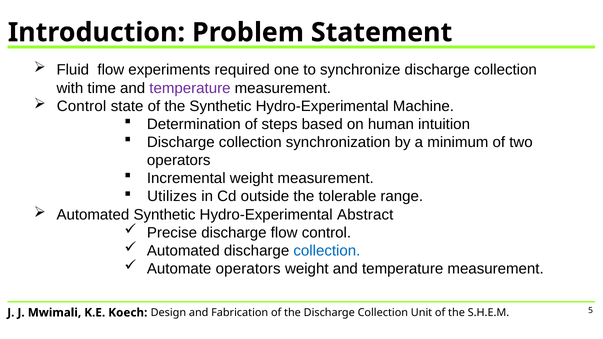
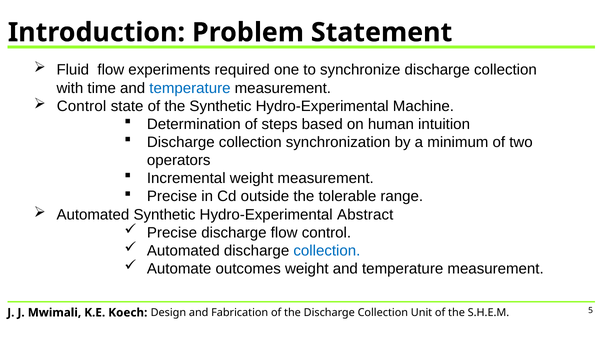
temperature colour: purple -> blue (190, 88)
Utilizes: Utilizes -> Precise (172, 197)
Automate operators: operators -> outcomes (248, 269)
